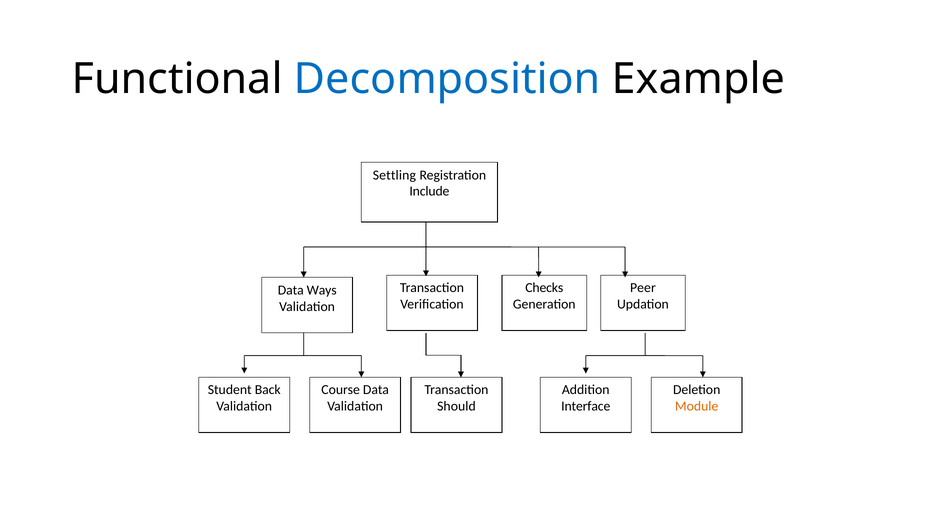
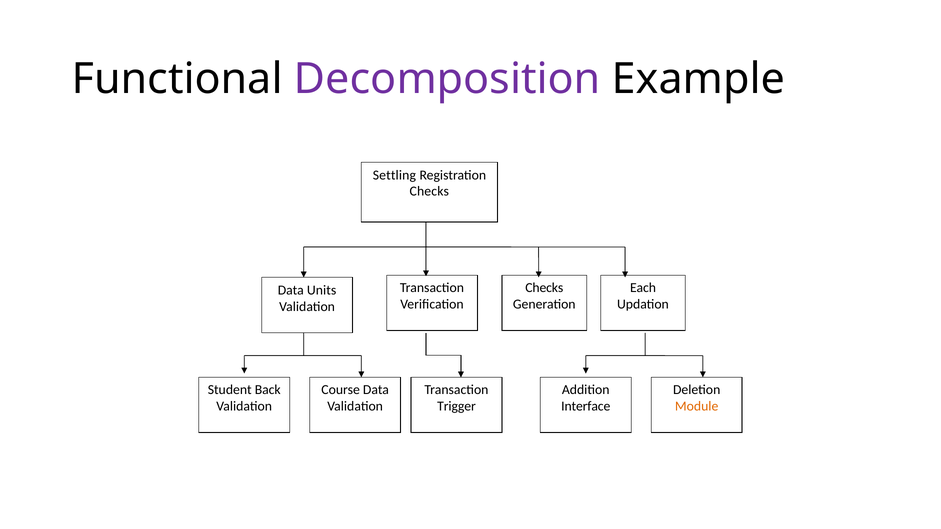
Decomposition colour: blue -> purple (447, 79)
Include: Include -> Checks (429, 192)
Peer: Peer -> Each (643, 288)
Ways: Ways -> Units (322, 290)
Should: Should -> Trigger (456, 407)
